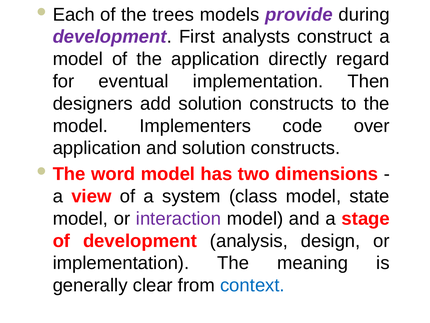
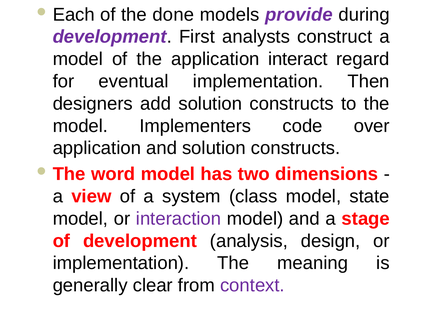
trees: trees -> done (173, 15)
directly: directly -> interact (298, 59)
context colour: blue -> purple (252, 285)
